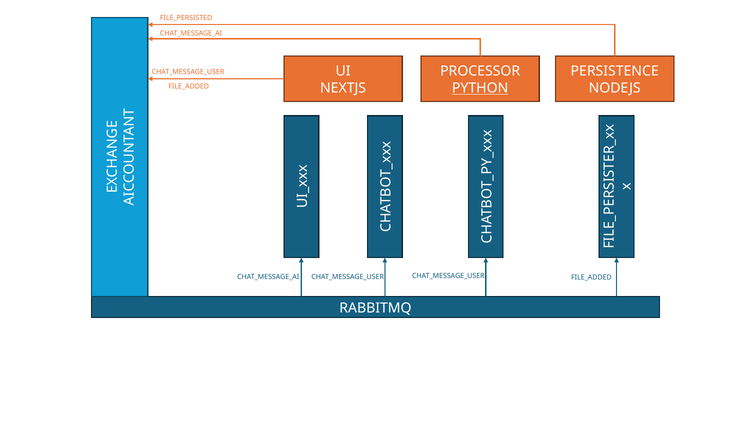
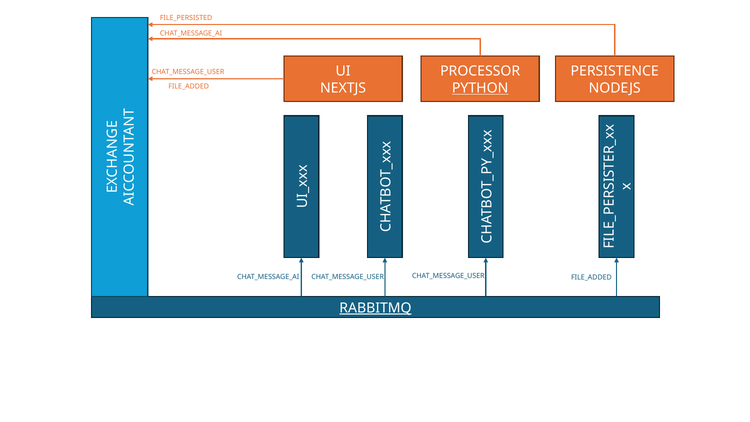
RABBITMQ underline: none -> present (375, 308)
